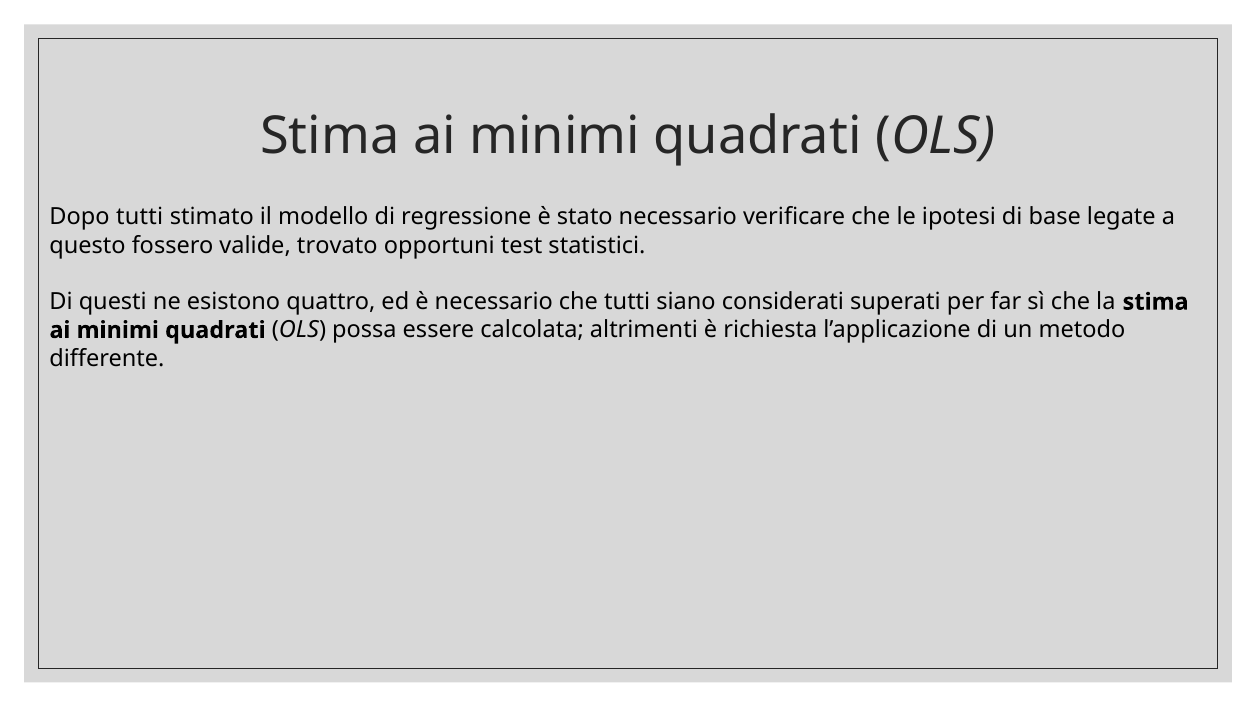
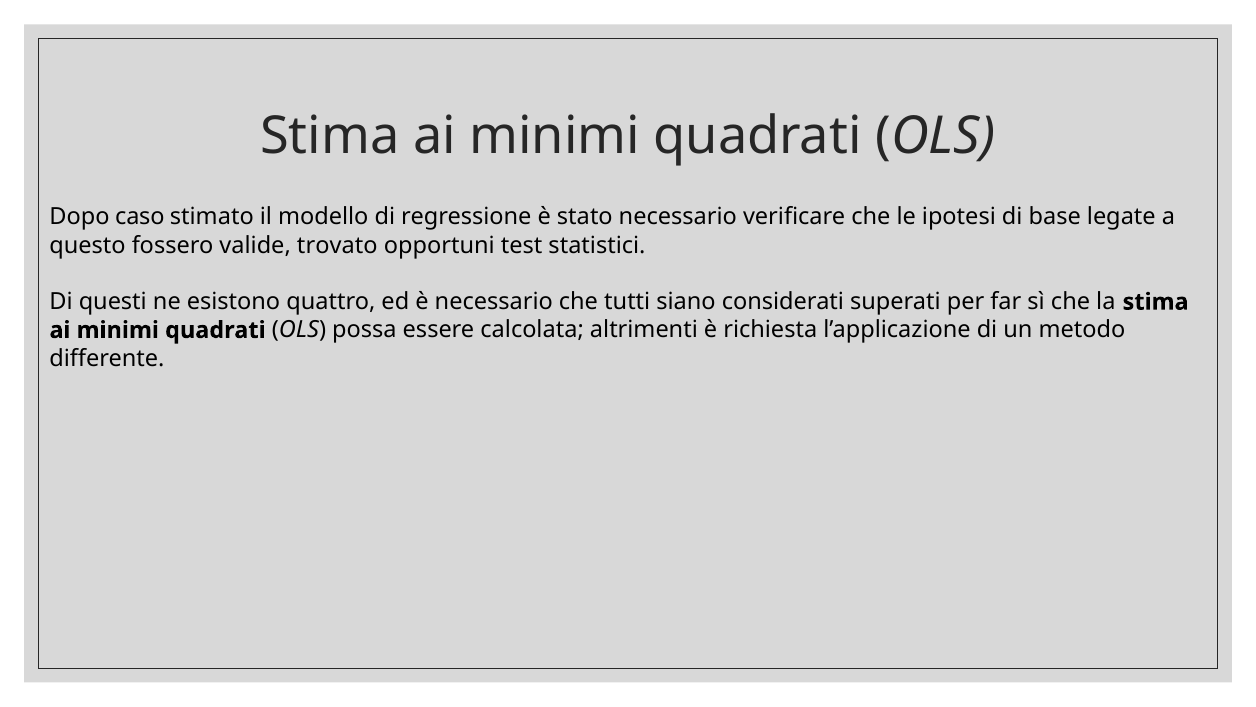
Dopo tutti: tutti -> caso (140, 217)
